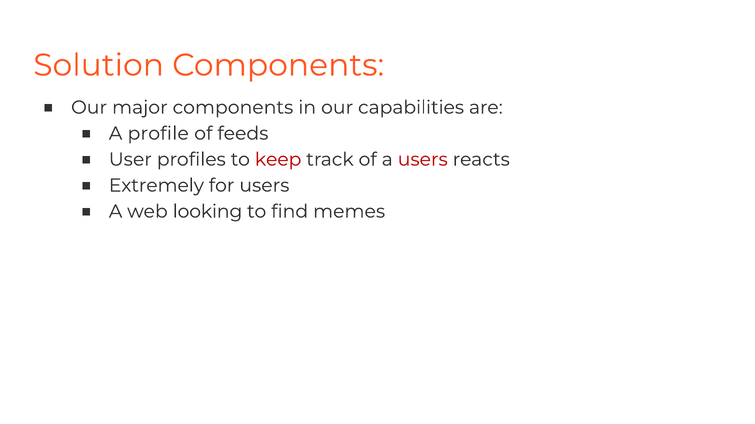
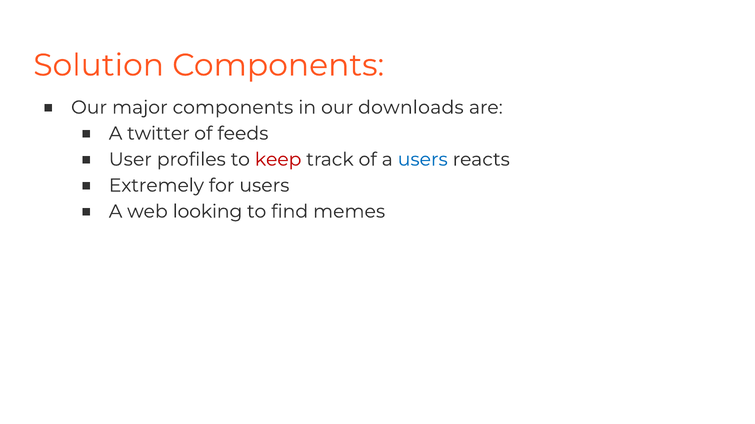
capabilities: capabilities -> downloads (411, 108)
profile: profile -> twitter (158, 134)
users colour: red -> blue (423, 160)
